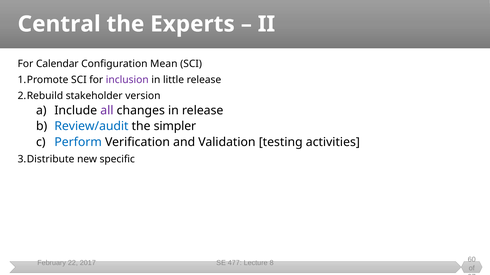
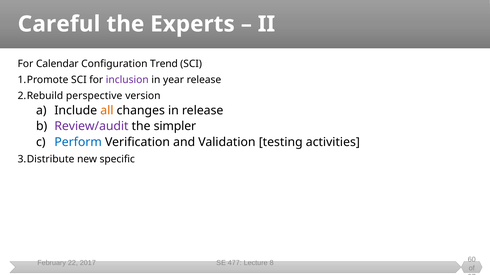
Central: Central -> Careful (59, 24)
Mean: Mean -> Trend (164, 64)
little: little -> year (174, 80)
stakeholder: stakeholder -> perspective (94, 96)
all colour: purple -> orange (107, 111)
Review/audit colour: blue -> purple (91, 127)
